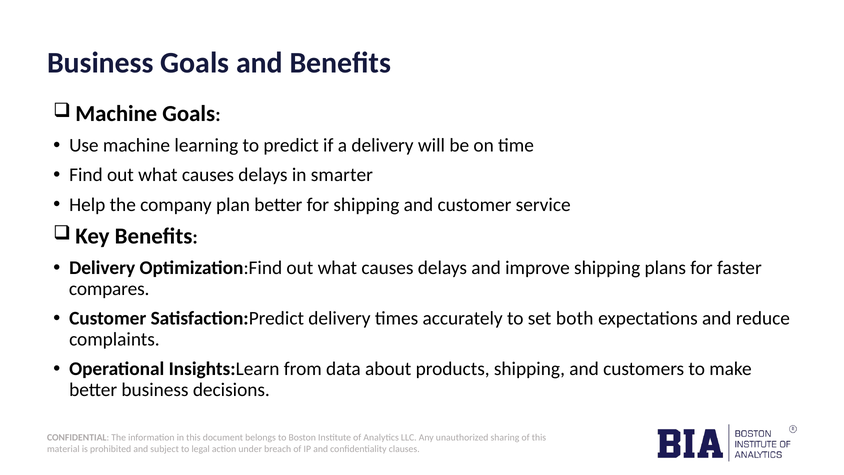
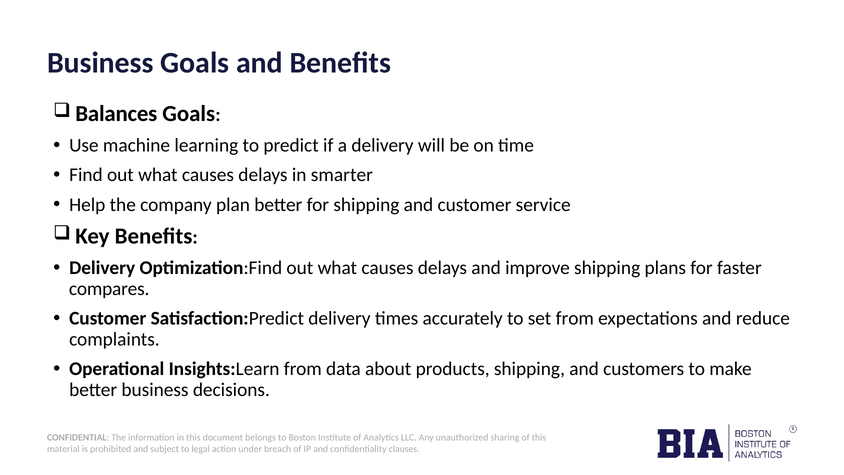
Machine: Machine -> Balances (116, 114)
set both: both -> from (575, 318)
